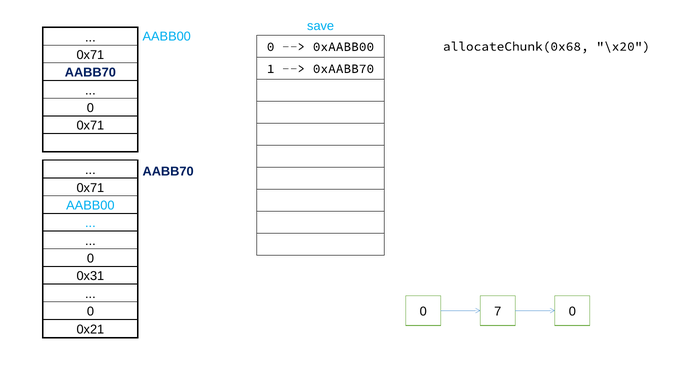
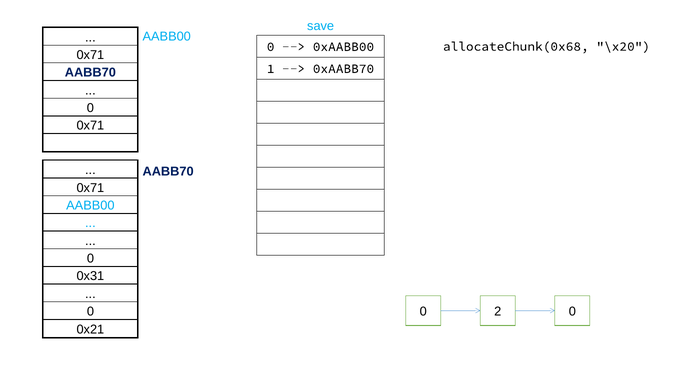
7: 7 -> 2 (498, 311)
